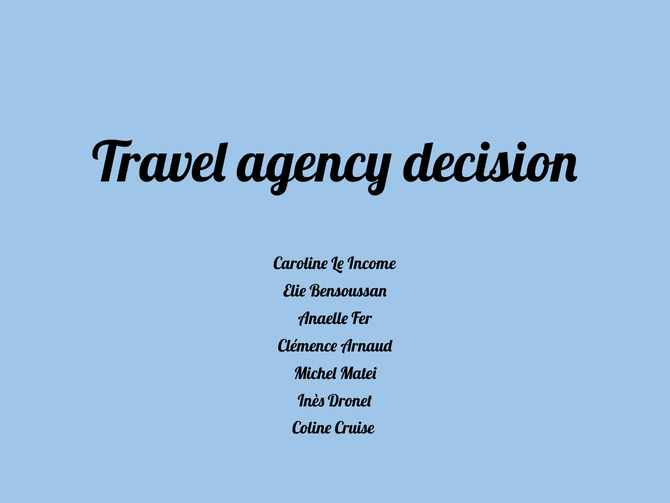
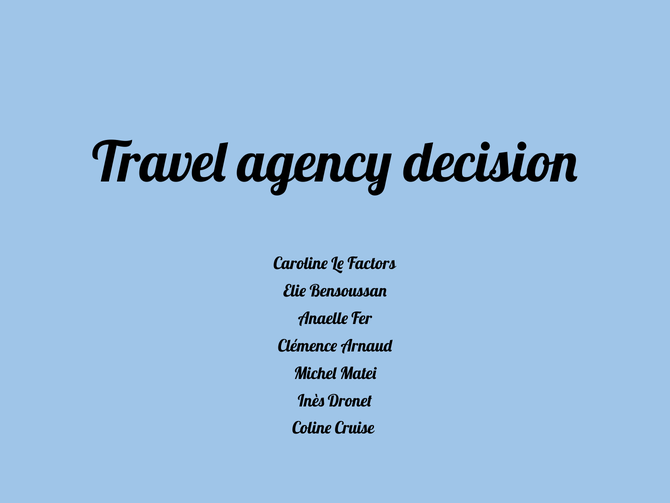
Income: Income -> Factors (372, 264)
